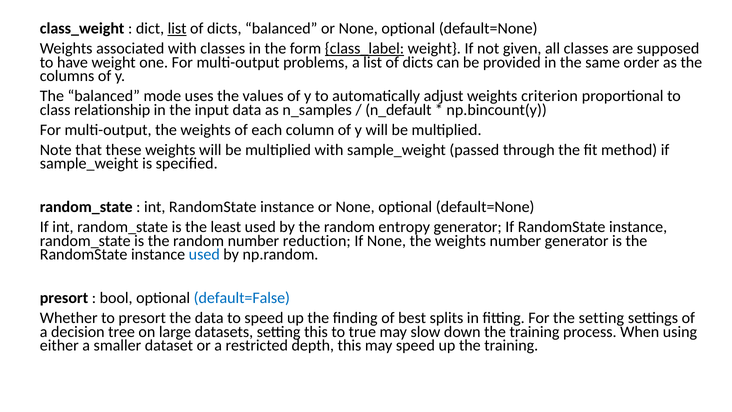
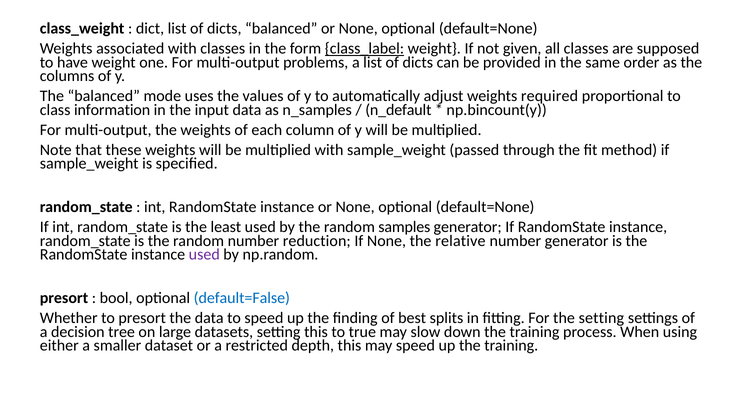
list underline: present -> none (177, 28)
criterion: criterion -> required (549, 96)
relationship: relationship -> information (112, 110)
entropy: entropy -> samples (404, 227)
None the weights: weights -> relative (460, 241)
used colour: blue -> purple (204, 254)
